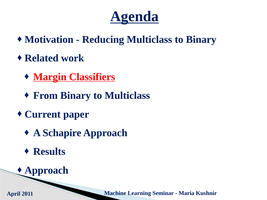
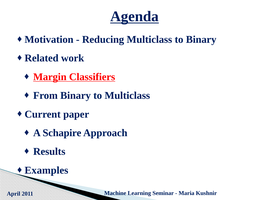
Approach: Approach -> Examples (46, 170)
